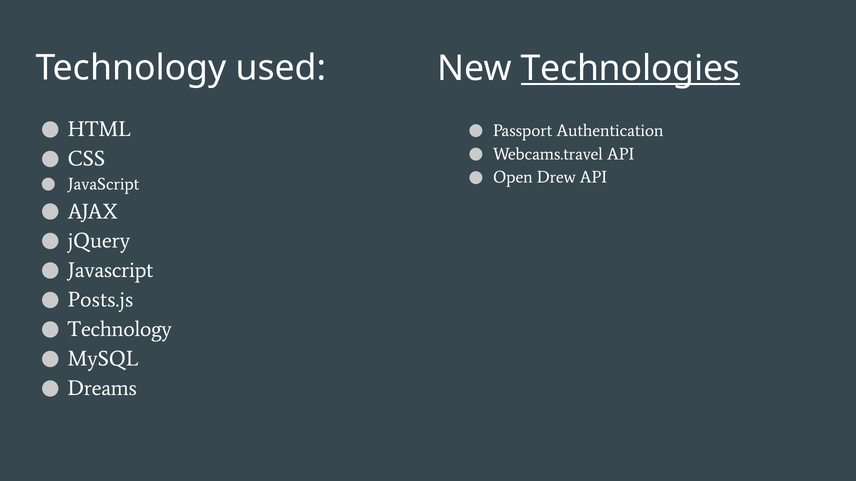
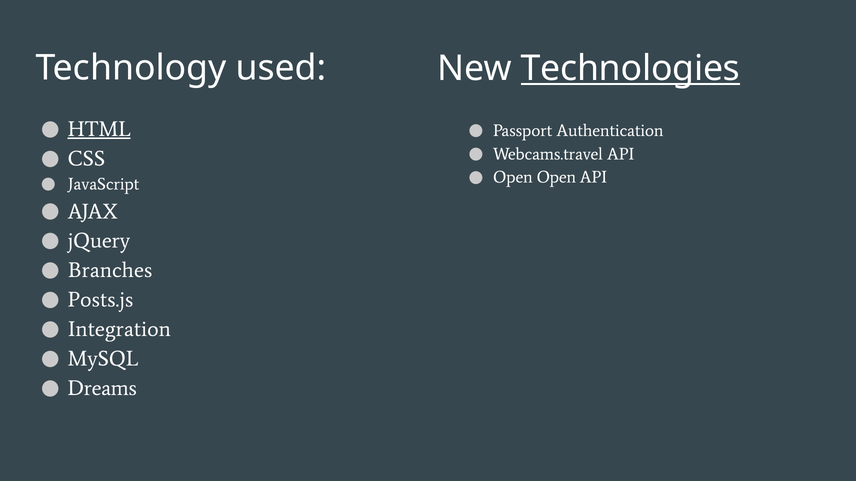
HTML underline: none -> present (99, 129)
Open Drew: Drew -> Open (556, 178)
Javascript: Javascript -> Branches (110, 271)
Technology: Technology -> Integration (119, 330)
